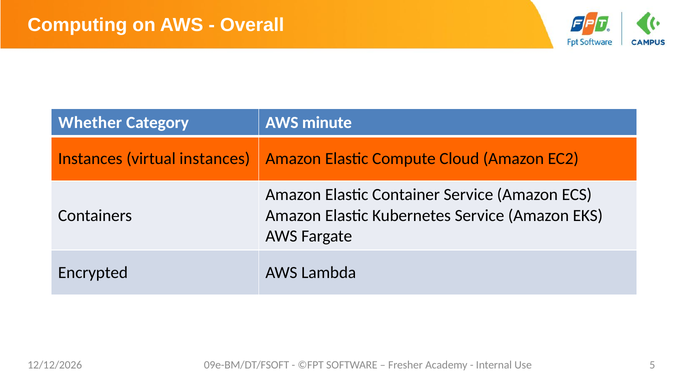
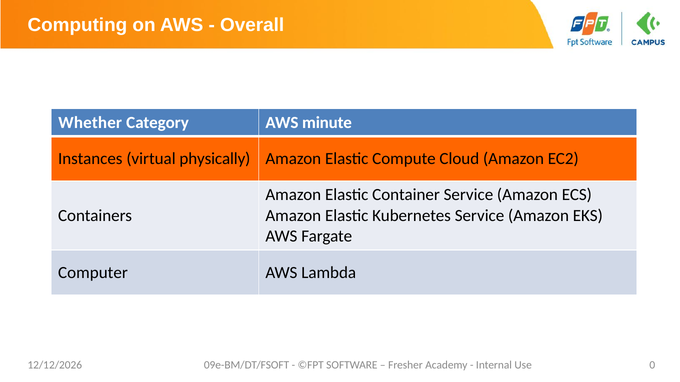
virtual instances: instances -> physically (215, 159)
Encrypted: Encrypted -> Computer (93, 273)
5: 5 -> 0 (652, 365)
